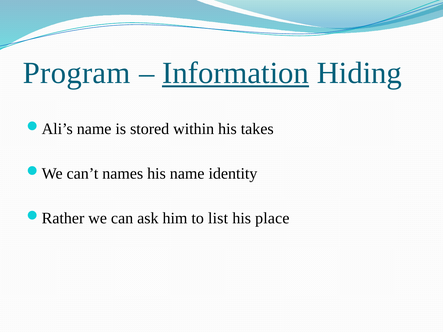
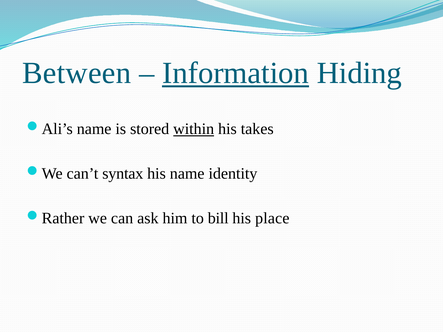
Program: Program -> Between (77, 73)
within underline: none -> present (194, 129)
names: names -> syntax (123, 174)
list: list -> bill (218, 219)
